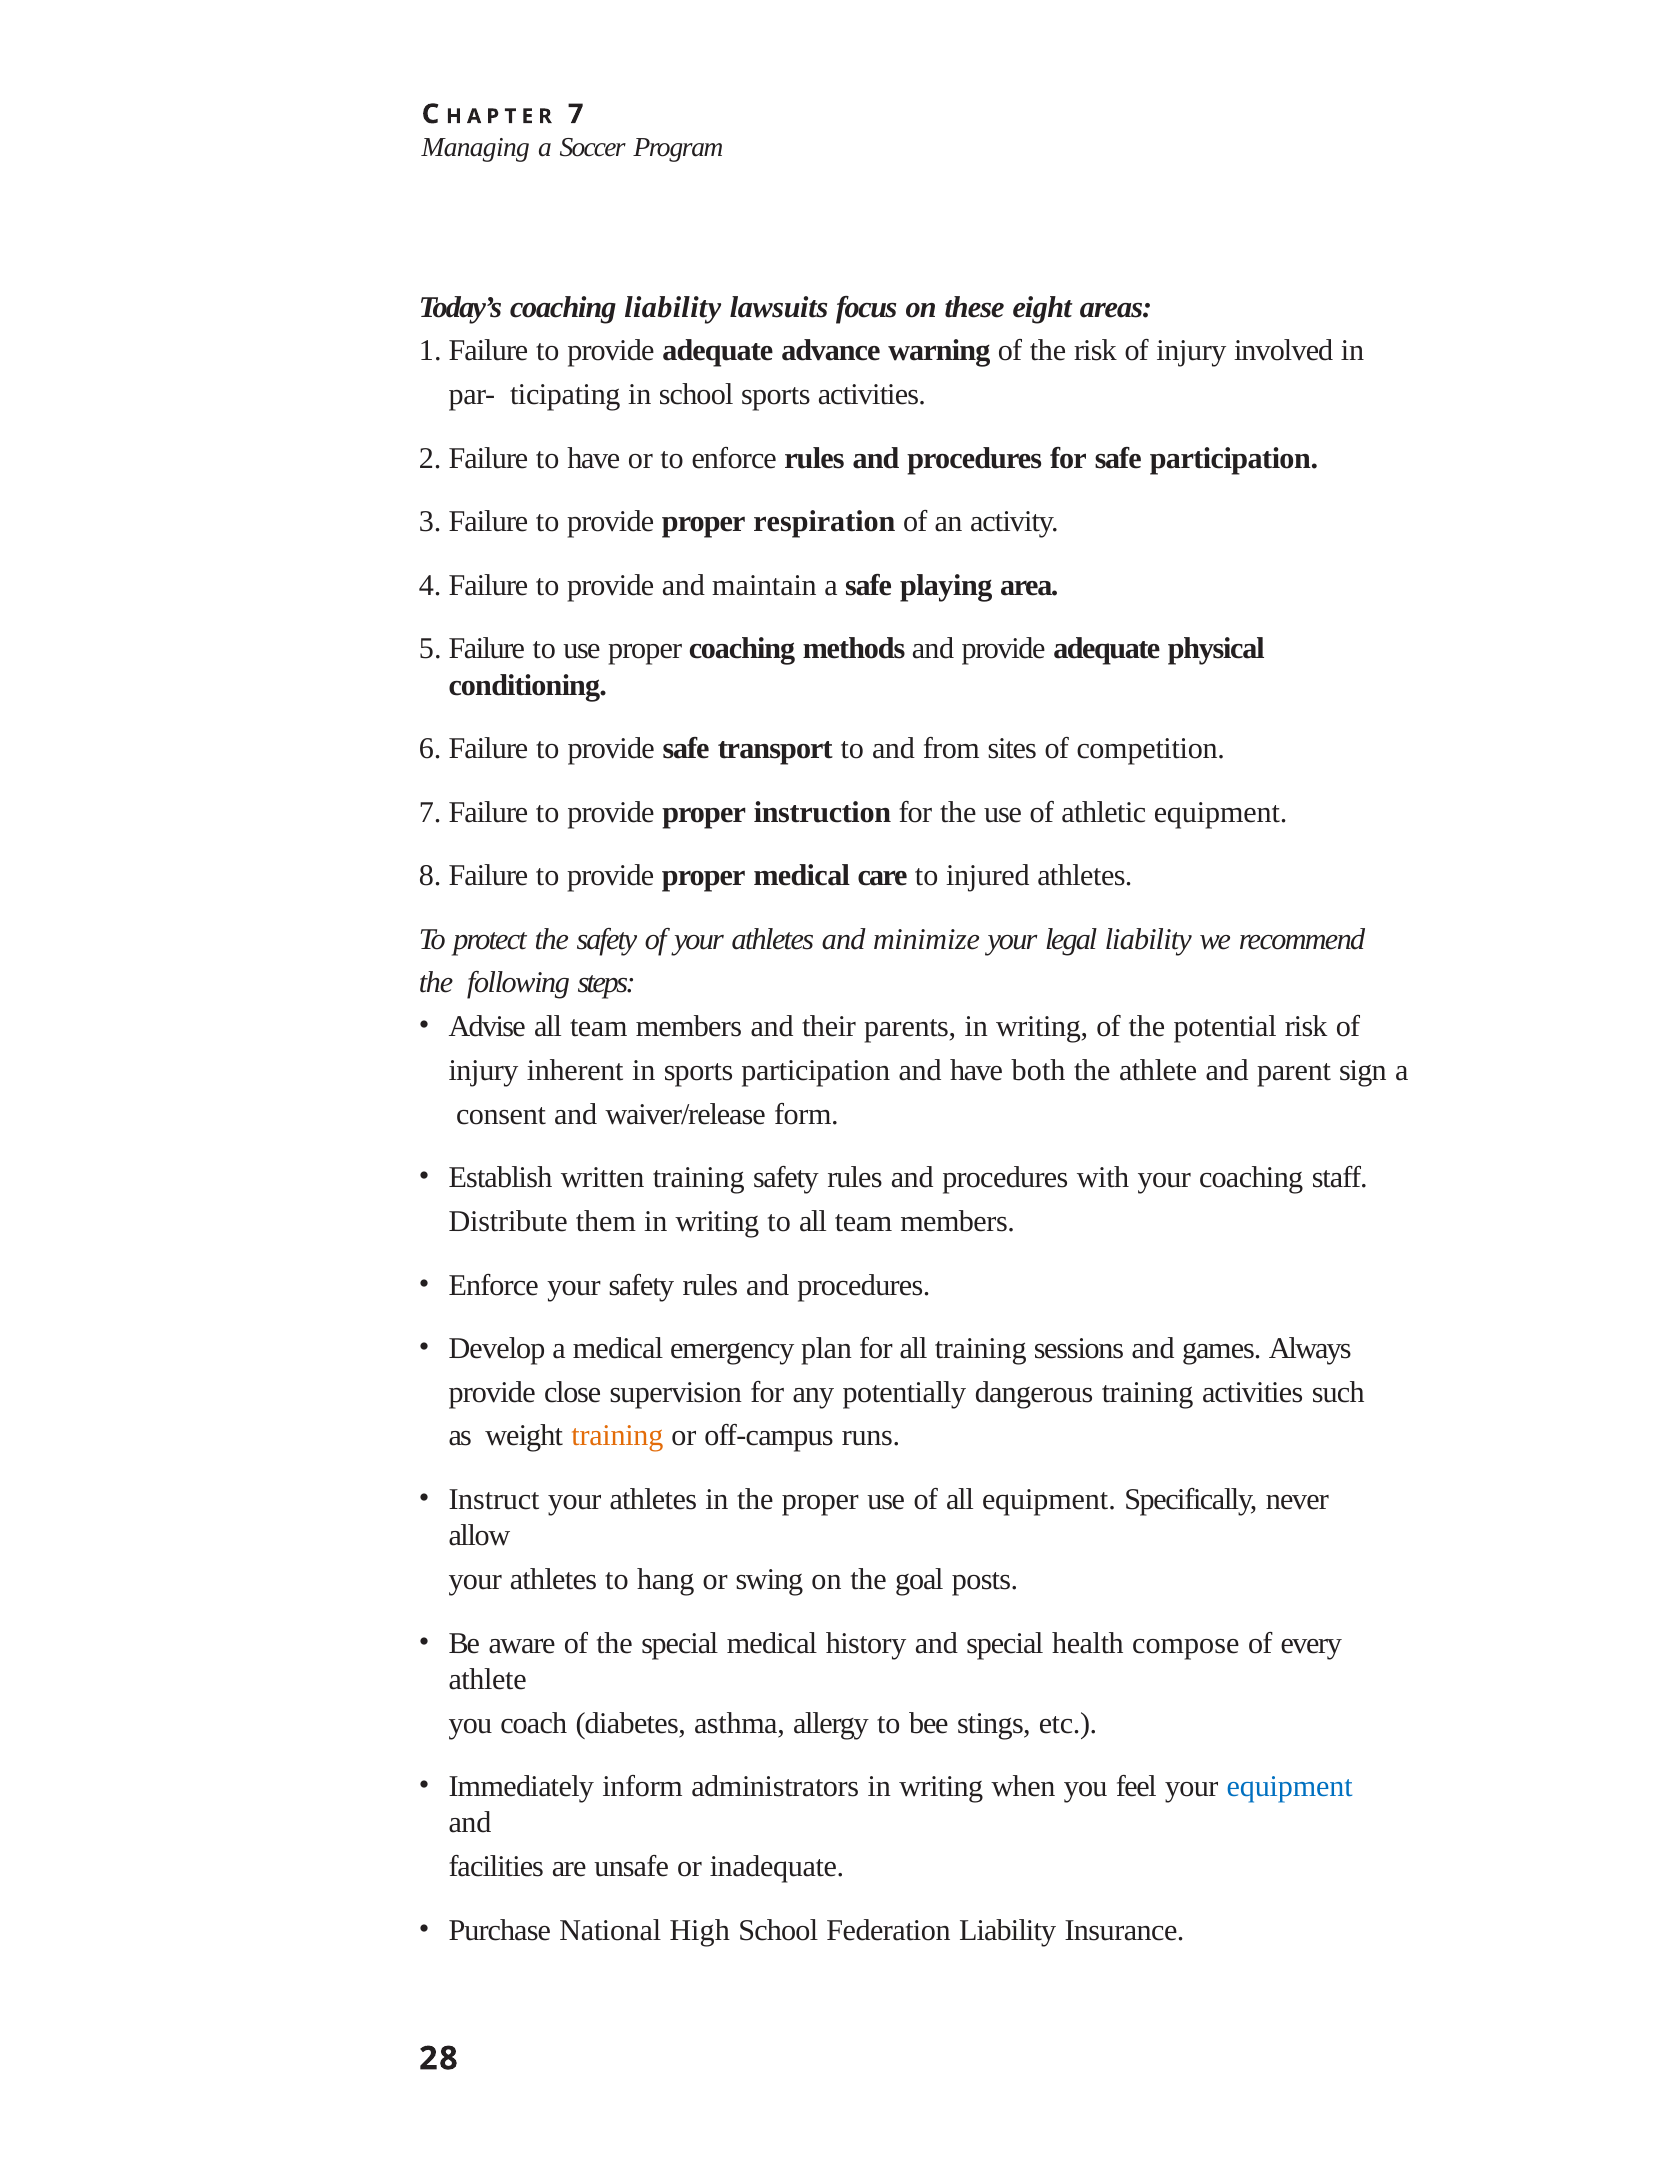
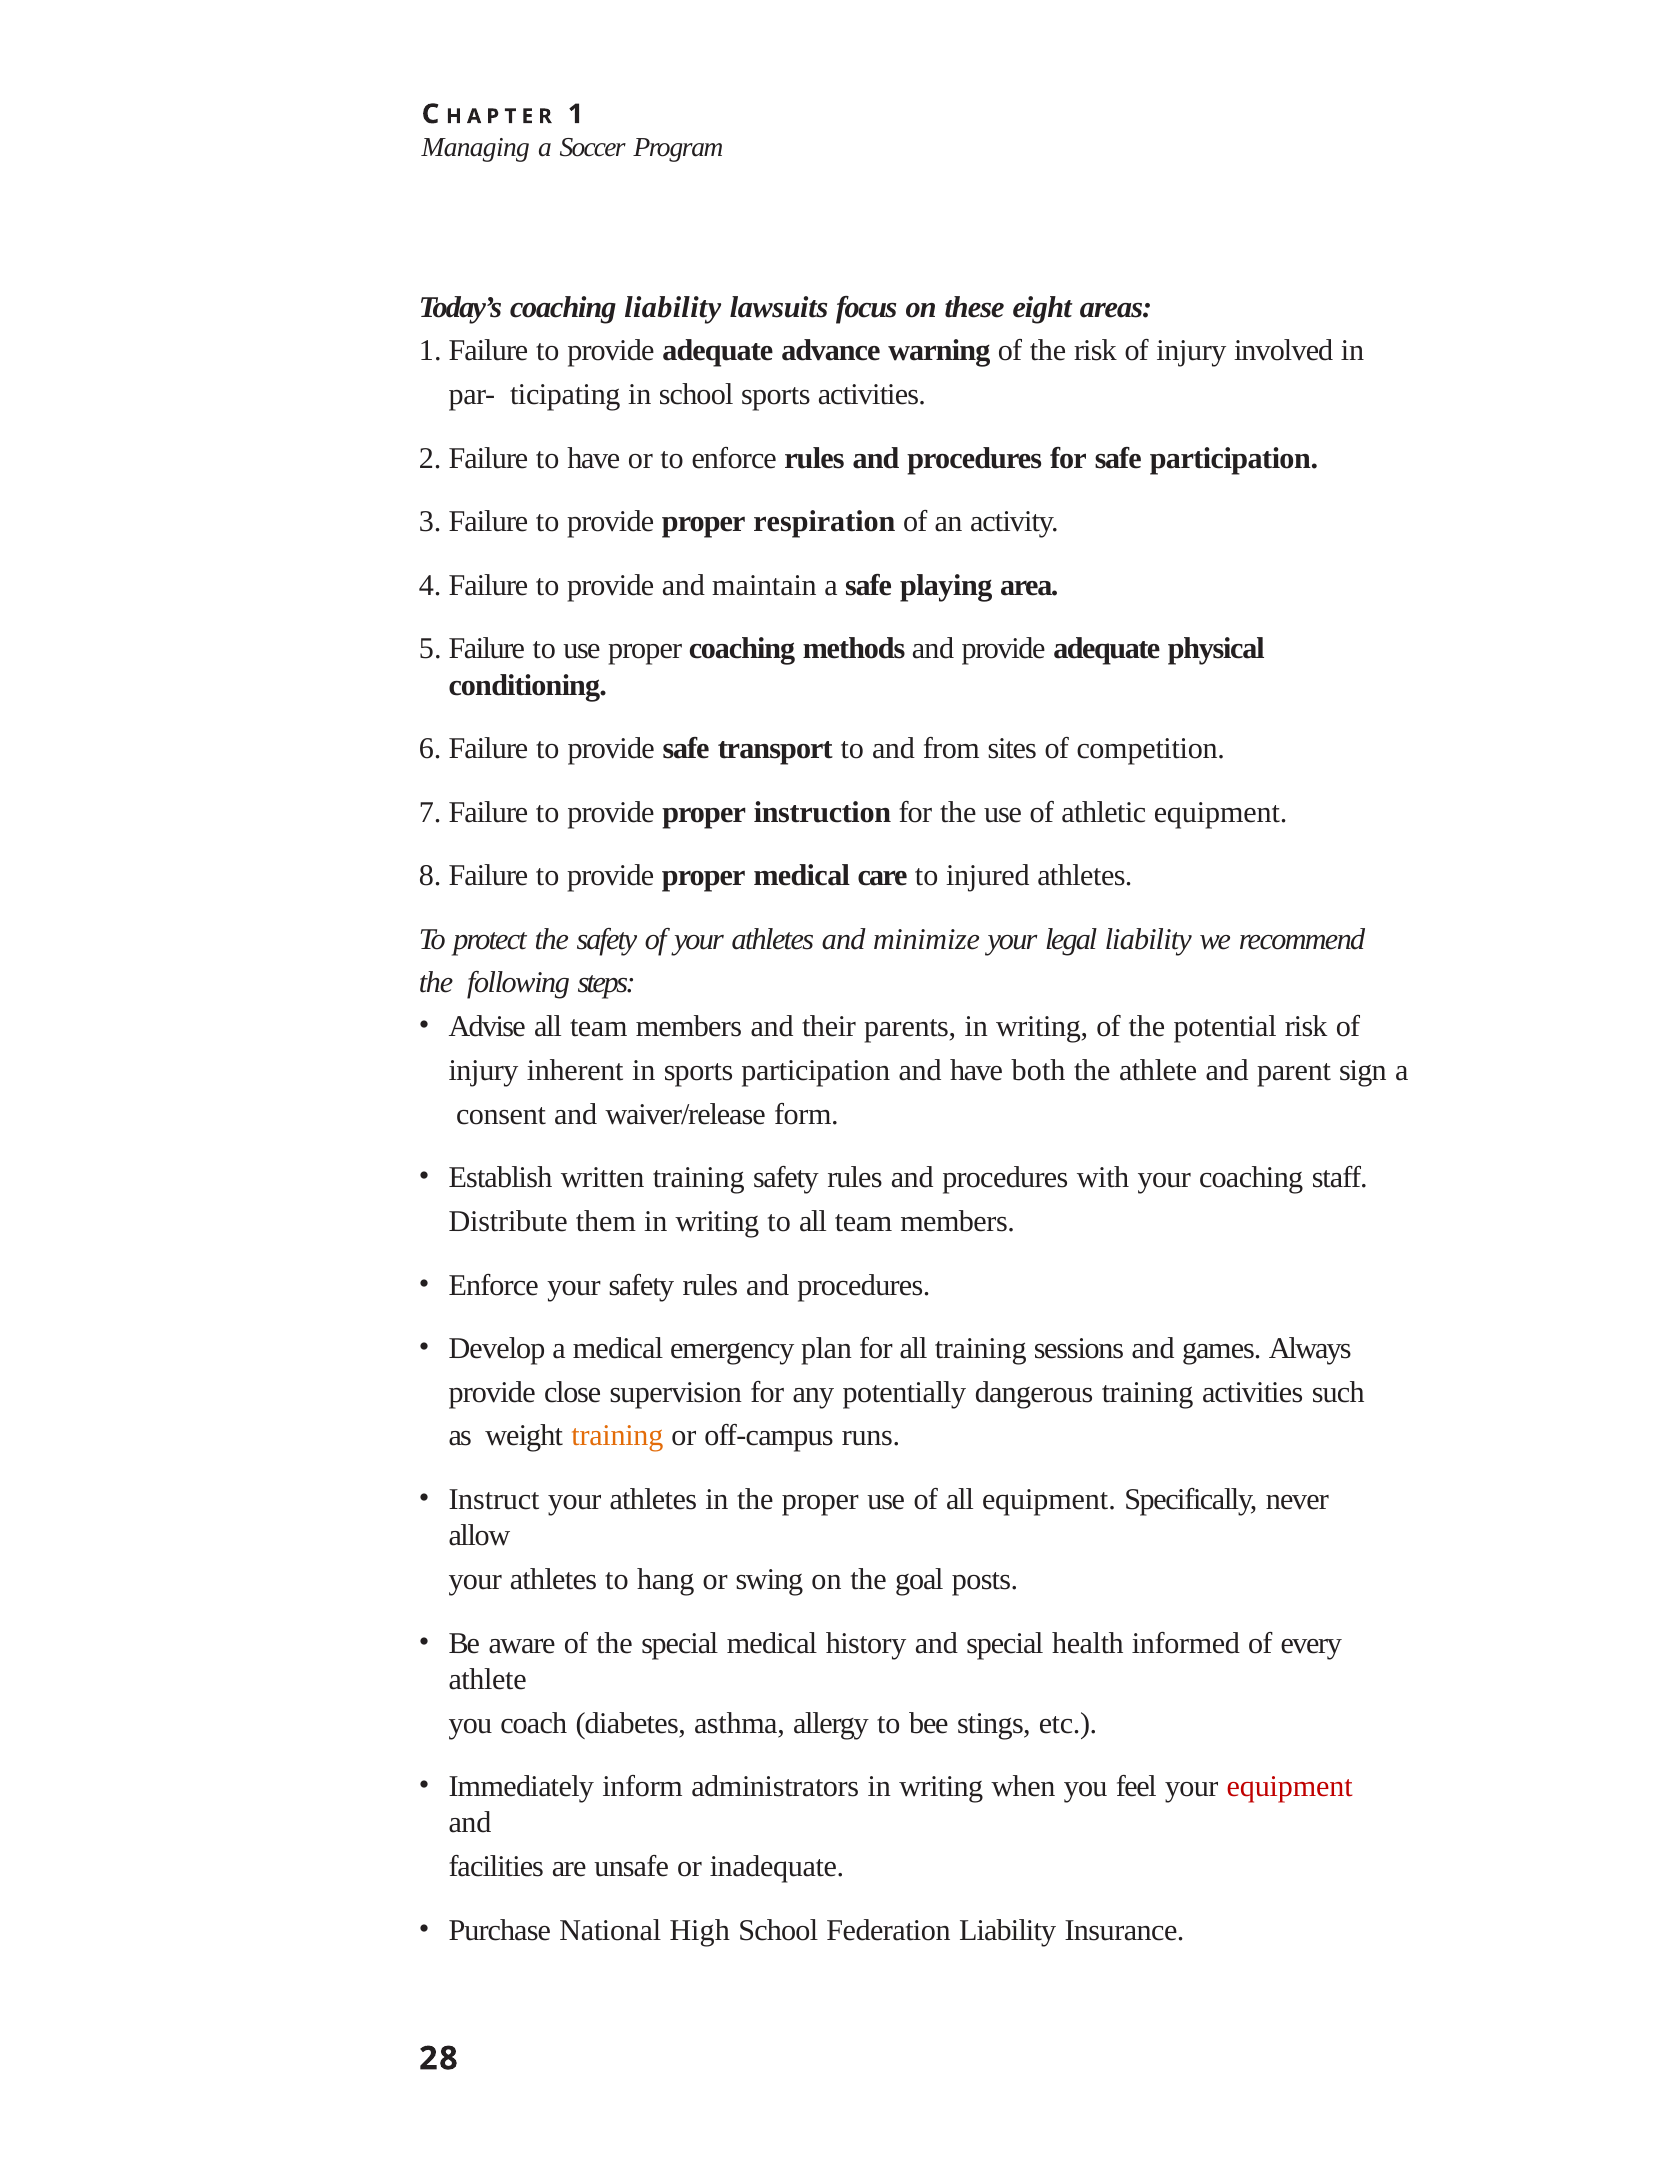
7: 7 -> 1 (576, 114)
compose: compose -> informed (1186, 1643)
equipment colour: blue -> red (1290, 1787)
